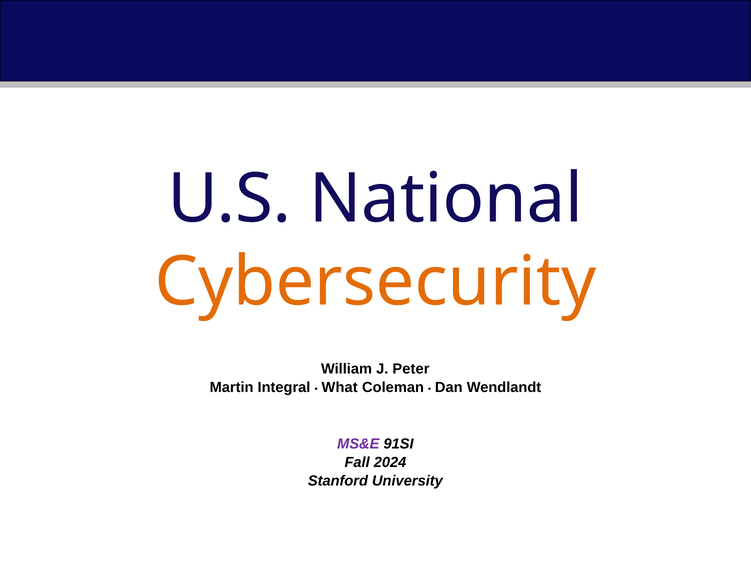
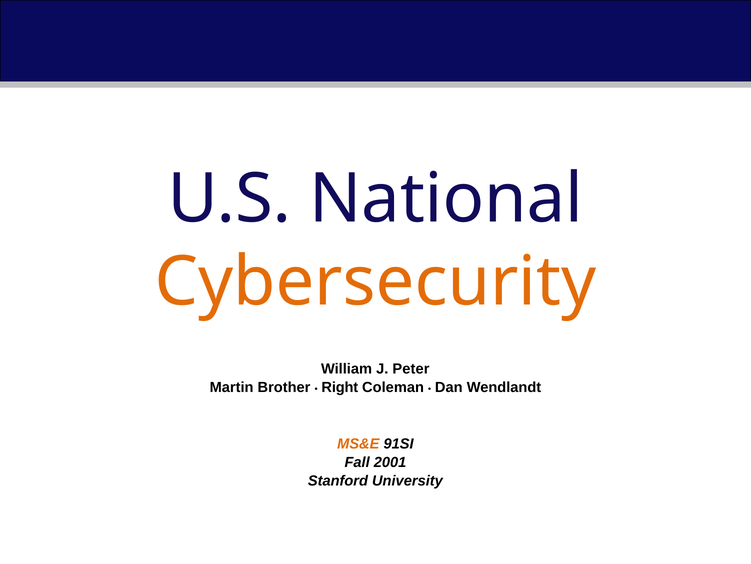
Integral: Integral -> Brother (284, 387)
What: What -> Right (340, 387)
MS&E colour: purple -> orange (358, 443)
2024: 2024 -> 2001 (390, 462)
